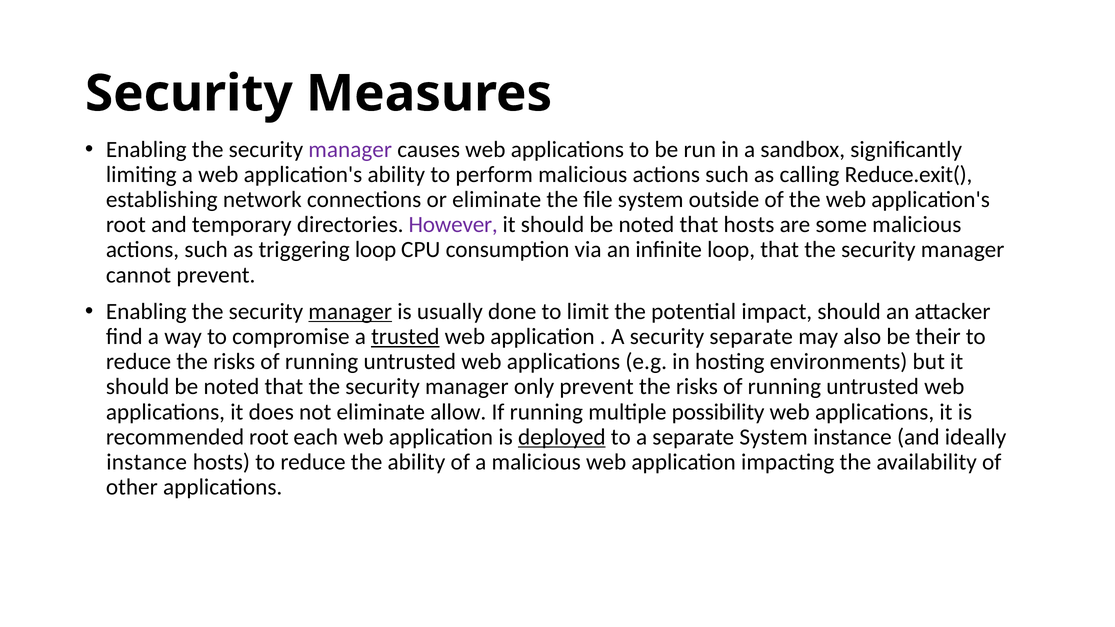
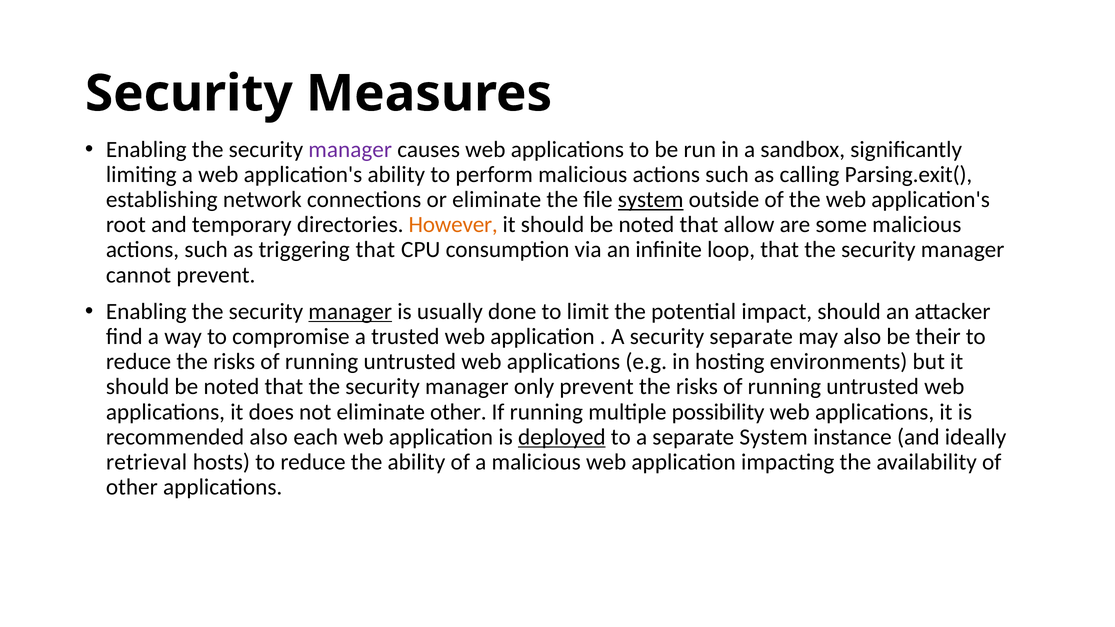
Reduce.exit(: Reduce.exit( -> Parsing.exit( (908, 175)
system underline: none -> present (651, 200)
However colour: purple -> orange (453, 225)
that hosts: hosts -> allow (749, 225)
triggering loop: loop -> that (375, 250)
trusted underline: present -> none (405, 337)
eliminate allow: allow -> other (458, 412)
recommended root: root -> also (269, 437)
instance: instance -> retrieval (147, 462)
